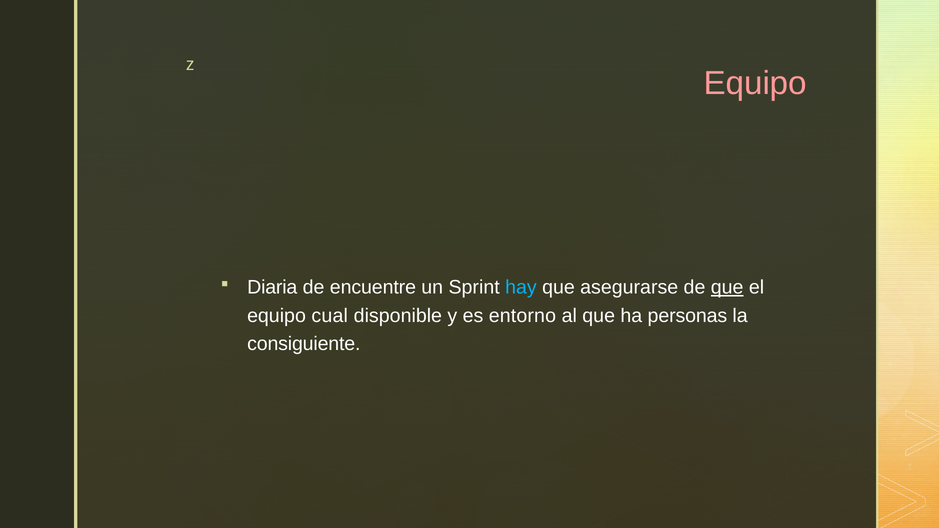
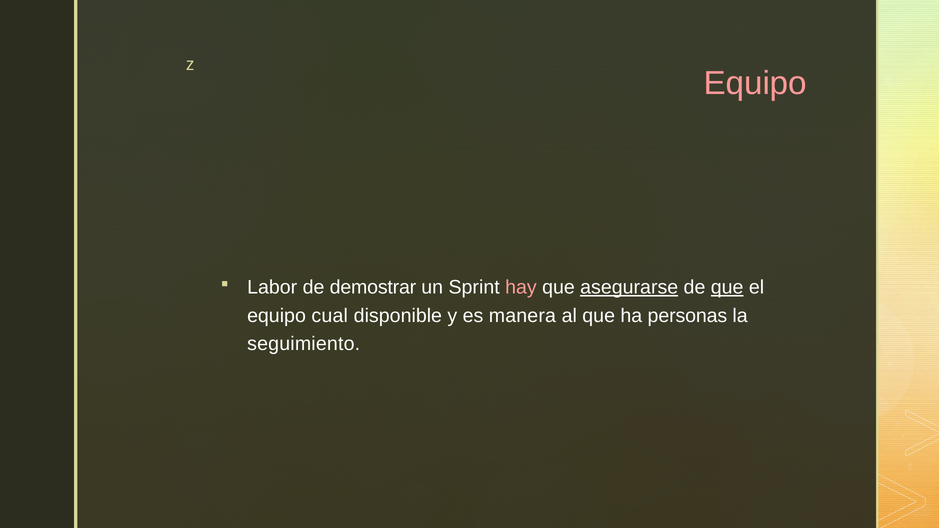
Diaria: Diaria -> Labor (272, 288)
encuentre: encuentre -> demostrar (373, 288)
hay colour: light blue -> pink (521, 288)
asegurarse underline: none -> present (629, 288)
entorno: entorno -> manera (522, 316)
consiguiente: consiguiente -> seguimiento (304, 344)
